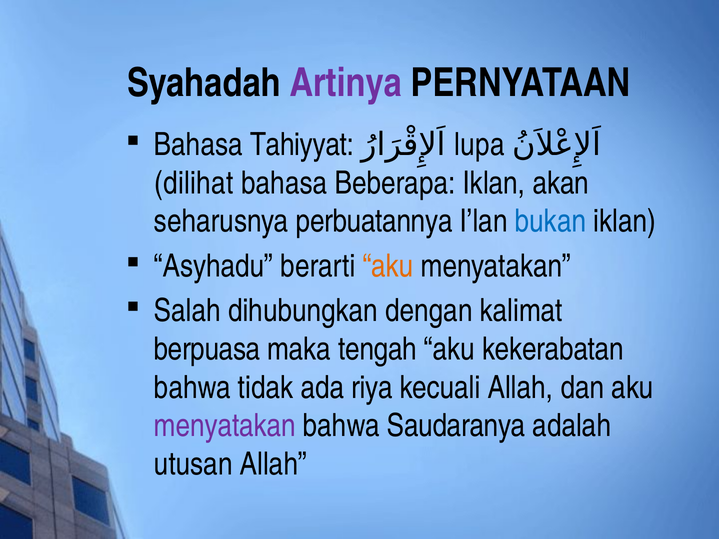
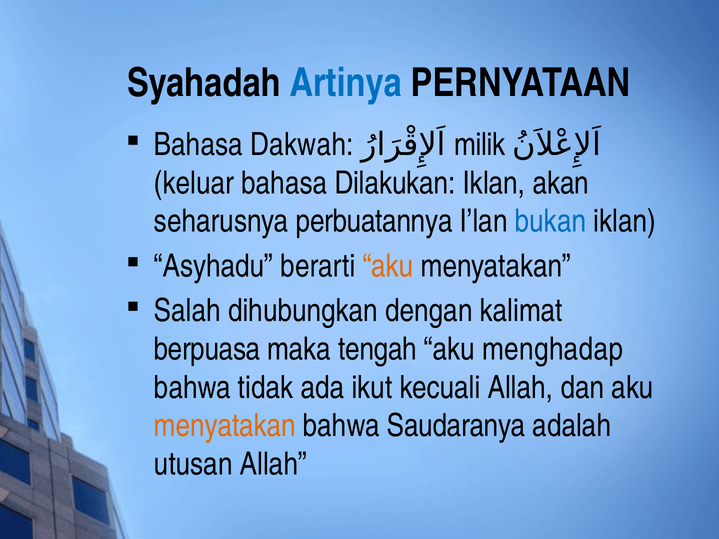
Artinya colour: purple -> blue (346, 83)
lupa: lupa -> milik (480, 145)
Tahiyyat: Tahiyyat -> Dakwah (302, 145)
dilihat: dilihat -> keluar (194, 183)
Beberapa: Beberapa -> Dilakukan (395, 183)
kekerabatan: kekerabatan -> menghadap (553, 349)
riya: riya -> ikut (372, 388)
menyatakan colour: purple -> orange (225, 426)
